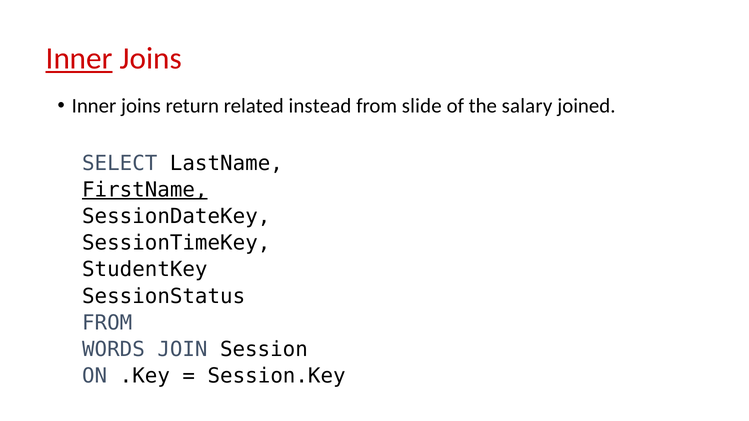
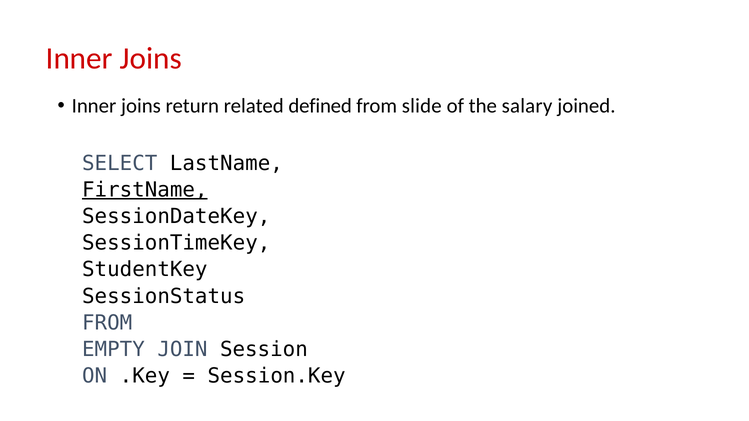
Inner underline: present -> none (79, 59)
instead: instead -> defined (320, 106)
WORDS: WORDS -> EMPTY (113, 350)
